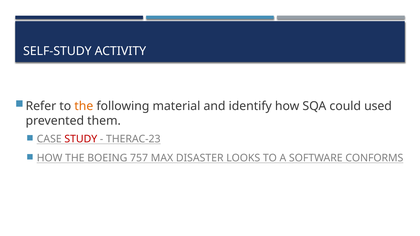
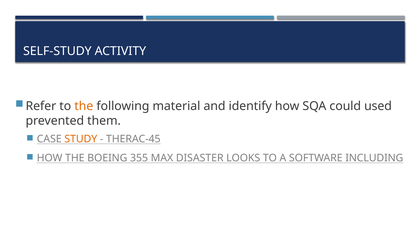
STUDY colour: red -> orange (81, 139)
THERAC-23: THERAC-23 -> THERAC-45 (133, 139)
757: 757 -> 355 (139, 158)
CONFORMS: CONFORMS -> INCLUDING (374, 158)
